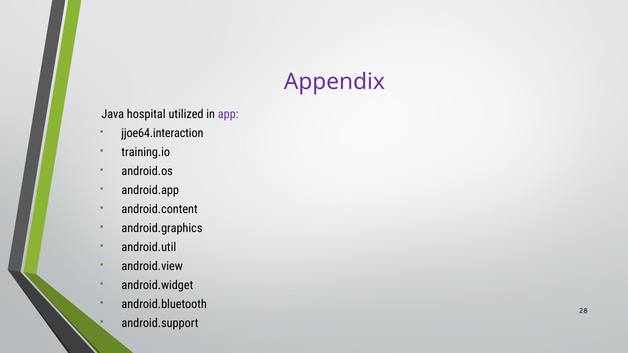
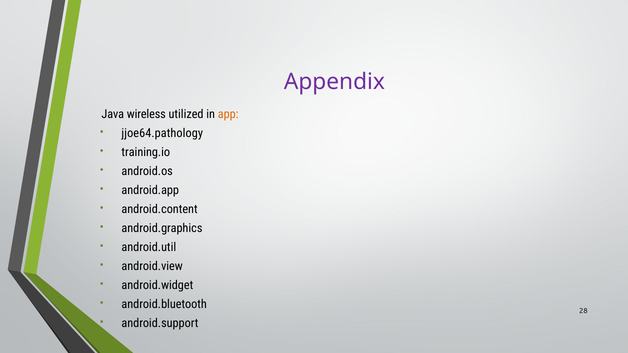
hospital: hospital -> wireless (146, 114)
app colour: purple -> orange (228, 114)
jjoe64.interaction: jjoe64.interaction -> jjoe64.pathology (162, 133)
